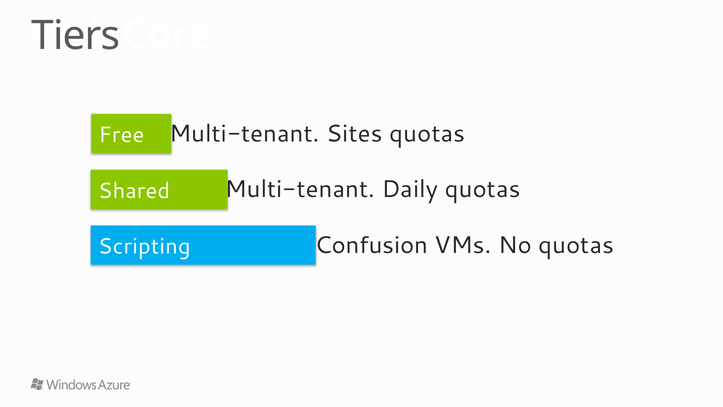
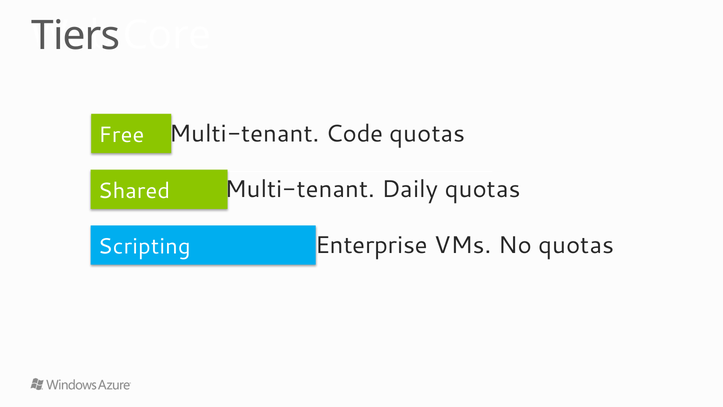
Sites: Sites -> Code (355, 134)
Confusion: Confusion -> Enterprise (371, 245)
